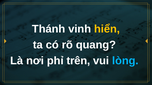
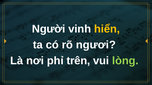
Thánh: Thánh -> Người (49, 29)
quang: quang -> ngươi (96, 45)
lòng colour: light blue -> light green (125, 61)
